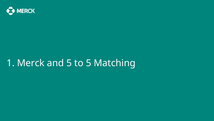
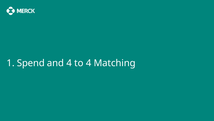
Merck: Merck -> Spend (31, 63)
and 5: 5 -> 4 (69, 63)
to 5: 5 -> 4 (89, 63)
